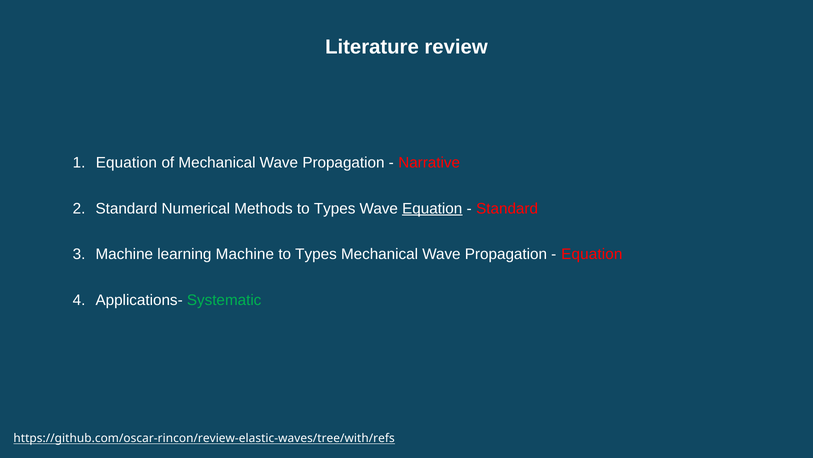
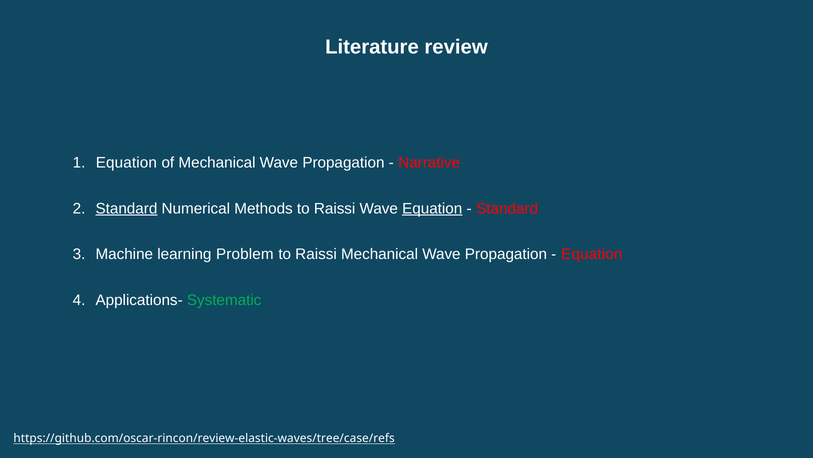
Standard underline: none -> present (126, 208)
Methods to Types: Types -> Raissi (335, 208)
learning Machine: Machine -> Problem (245, 254)
Types: Types -> Raissi (316, 254)
https://github.com/oscar-rincon/review-elastic-waves/tree/with/refs: https://github.com/oscar-rincon/review-elastic-waves/tree/with/refs -> https://github.com/oscar-rincon/review-elastic-waves/tree/case/refs (204, 438)
